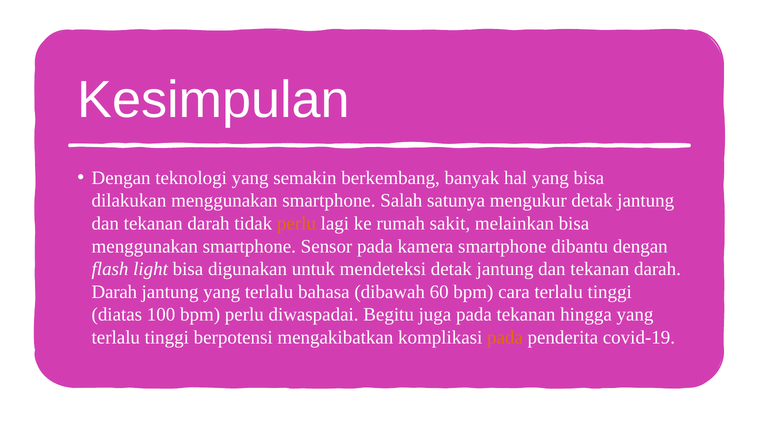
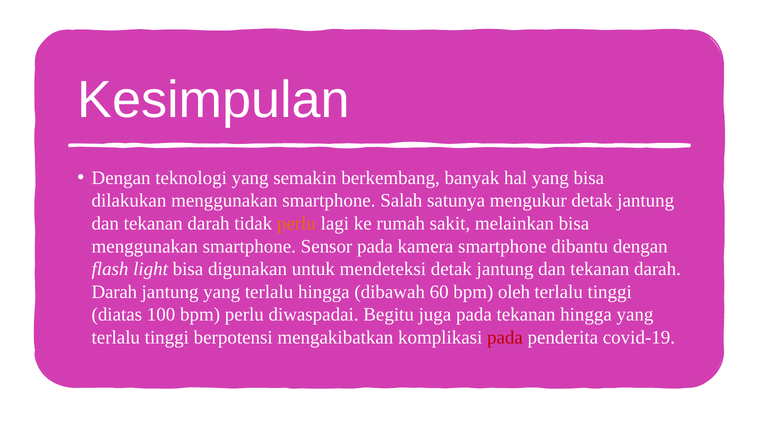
terlalu bahasa: bahasa -> hingga (324, 292)
cara: cara -> oleh (514, 292)
pada colour: orange -> red (505, 337)
